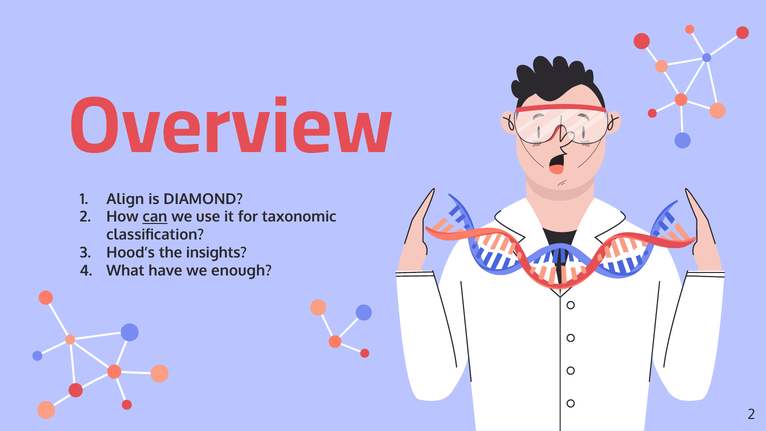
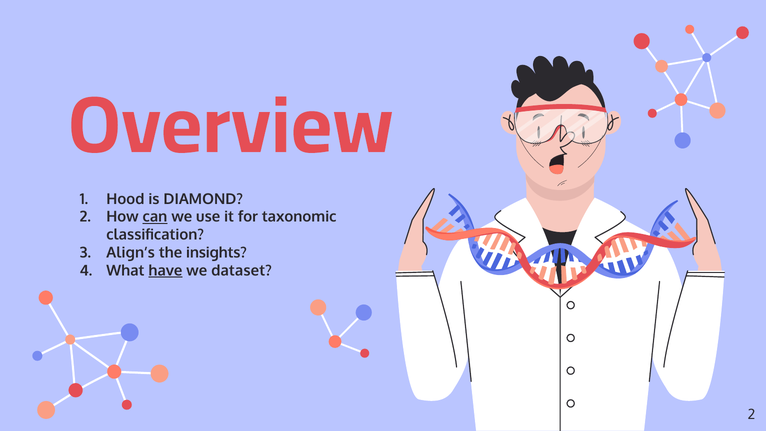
Align: Align -> Hood (125, 199)
Hood’s: Hood’s -> Align’s (131, 253)
have underline: none -> present (165, 271)
enough: enough -> dataset (241, 271)
